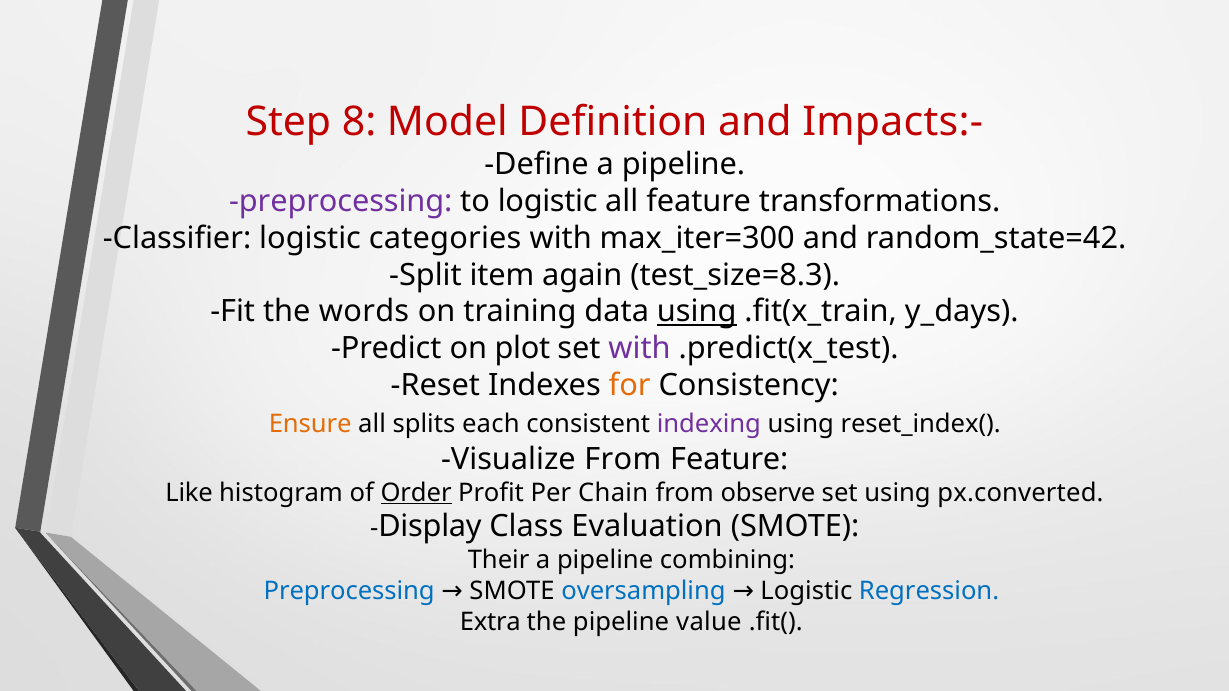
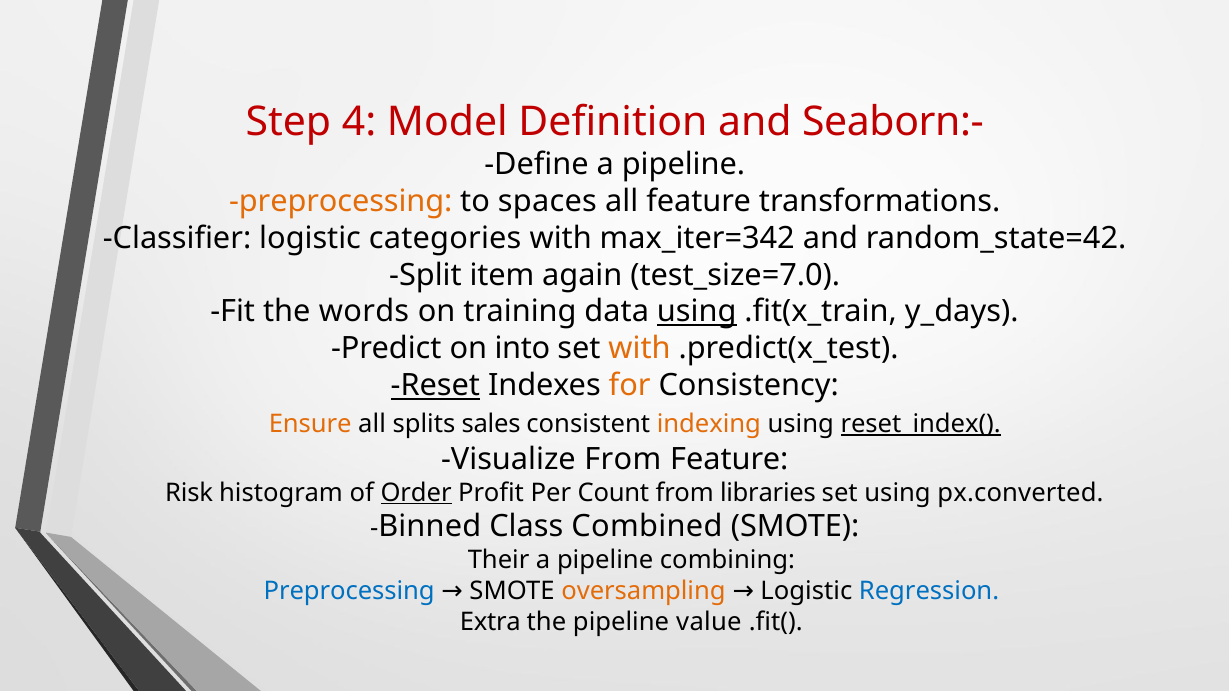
8: 8 -> 4 (359, 122)
Impacts:-: Impacts:- -> Seaborn:- (893, 122)
preprocessing colour: purple -> orange (341, 201)
to logistic: logistic -> spaces (547, 201)
max_iter=300: max_iter=300 -> max_iter=342 (697, 238)
test_size=8.3: test_size=8.3 -> test_size=7.0 (735, 275)
plot: plot -> into (522, 349)
with colour: purple -> orange (640, 349)
Reset underline: none -> present (435, 386)
each: each -> sales (491, 424)
indexing colour: purple -> orange (709, 424)
reset_index( underline: none -> present (921, 424)
Like: Like -> Risk (189, 493)
Chain: Chain -> Count (613, 493)
observe: observe -> libraries (768, 493)
Display: Display -> Binned (430, 527)
Evaluation: Evaluation -> Combined (647, 527)
oversampling colour: blue -> orange (643, 591)
